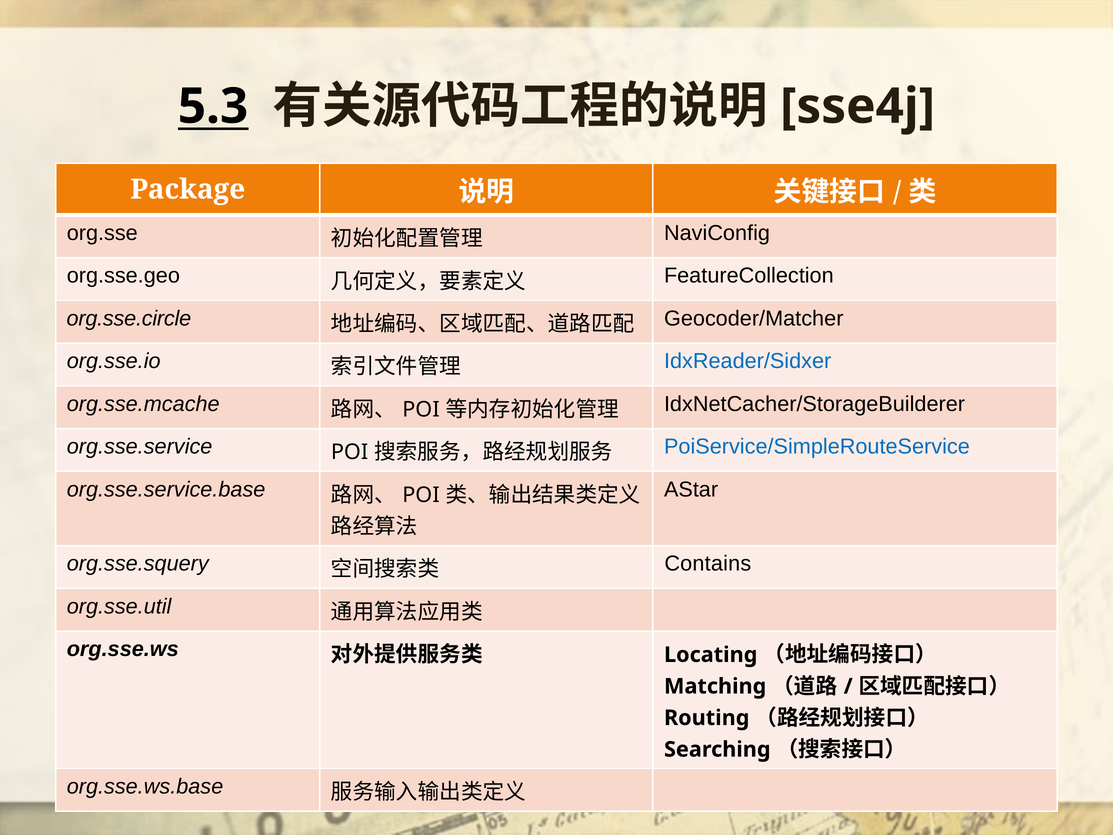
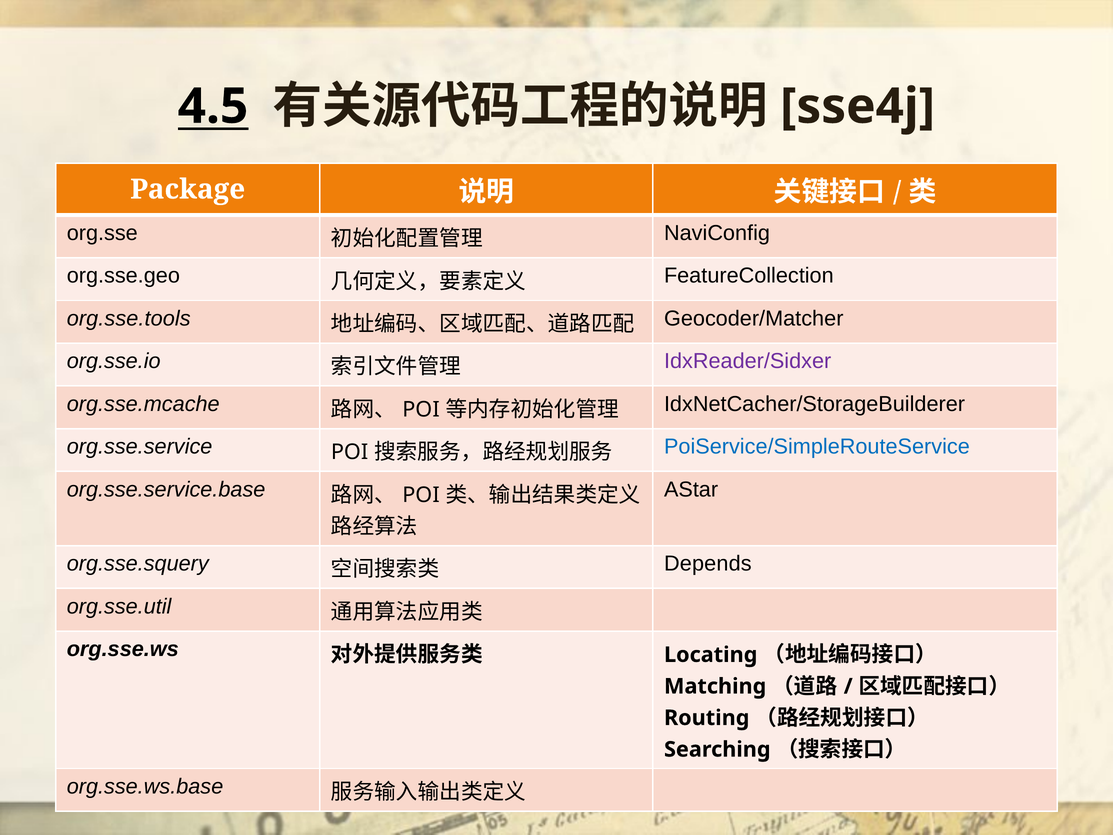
5.3: 5.3 -> 4.5 (213, 106)
org.sse.circle: org.sse.circle -> org.sse.tools (129, 318)
IdxReader/Sidxer colour: blue -> purple (748, 361)
Contains: Contains -> Depends (708, 564)
